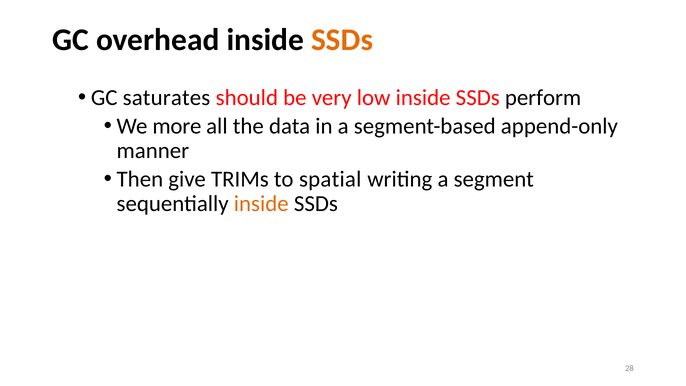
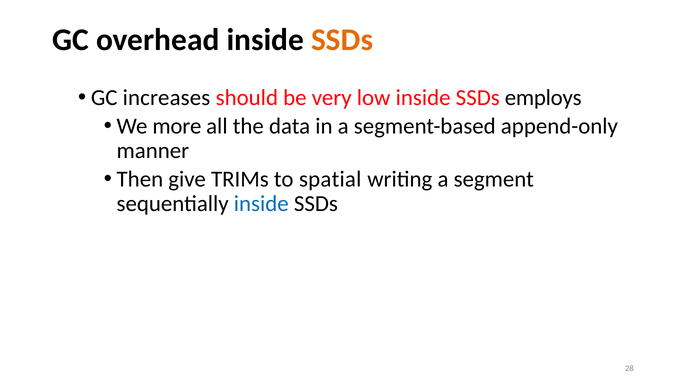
saturates: saturates -> increases (166, 98)
perform: perform -> employs (543, 98)
inside colour: orange -> blue (261, 204)
